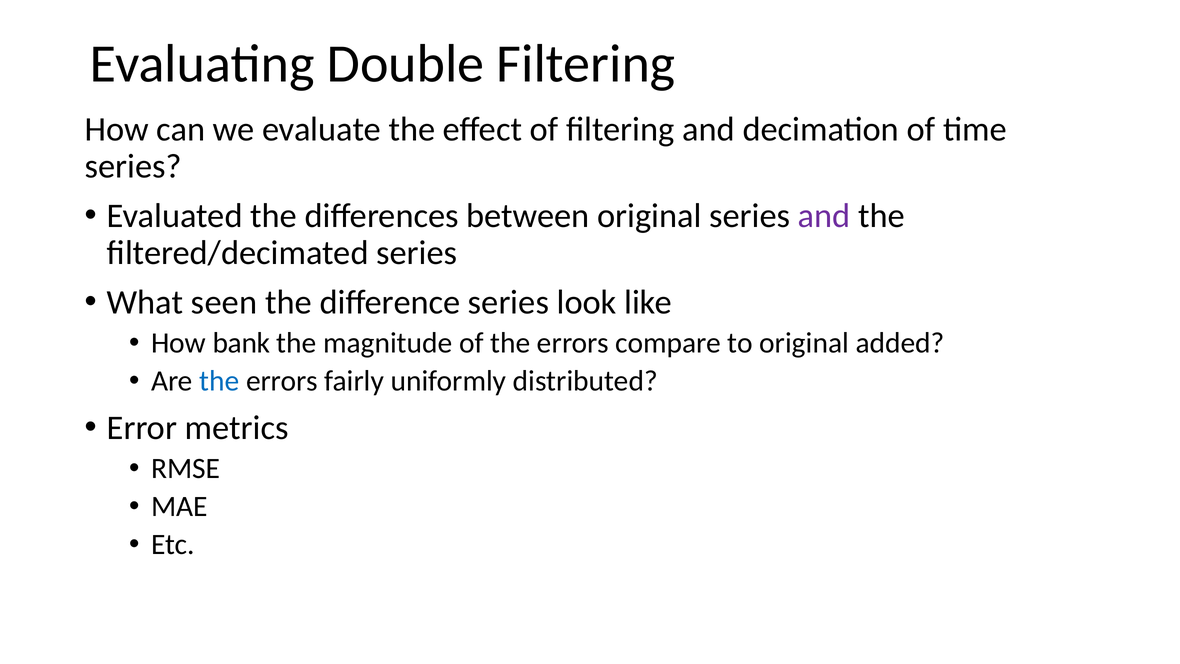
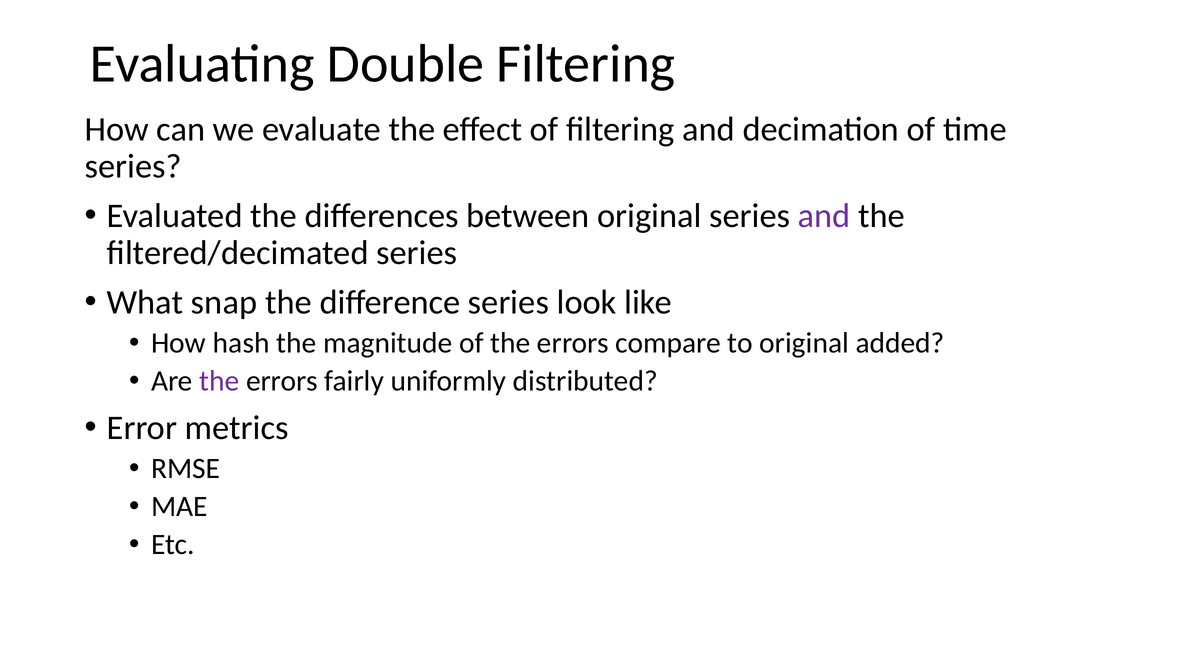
seen: seen -> snap (224, 302)
bank: bank -> hash (241, 343)
the colour: blue -> purple (219, 381)
